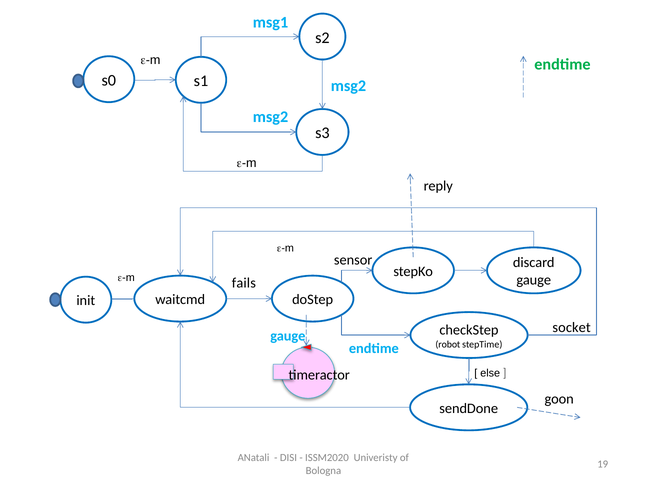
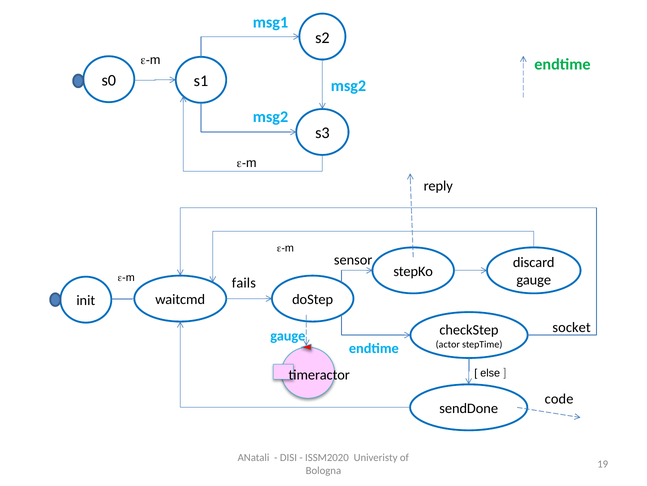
robot: robot -> actor (448, 344)
goon: goon -> code (559, 398)
